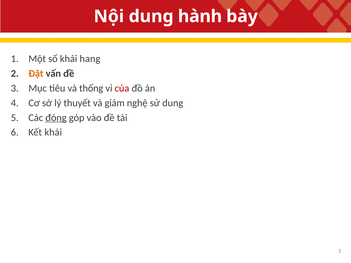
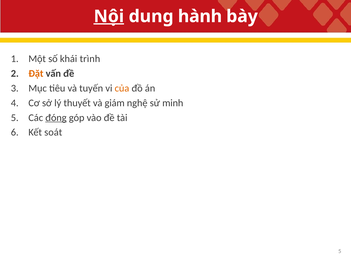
Nội underline: none -> present (109, 16)
hang: hang -> trình (90, 59)
thống: thống -> tuyến (91, 88)
của colour: red -> orange (122, 88)
sử dung: dung -> minh (173, 103)
Kết khái: khái -> soát (53, 132)
